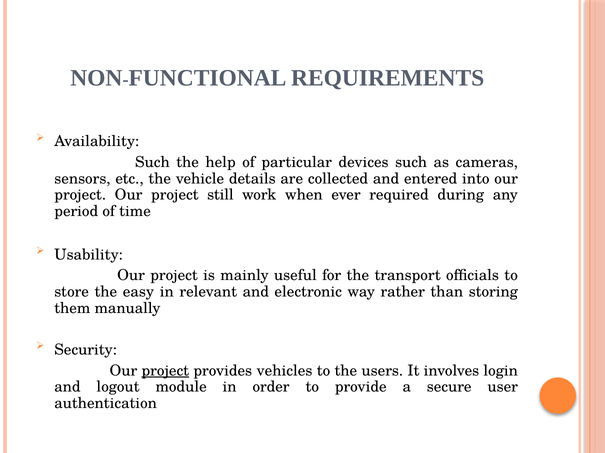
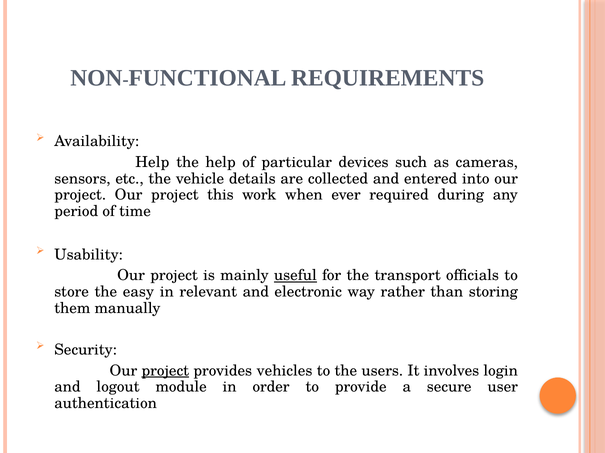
Such: Such -> Help (152, 163)
still: still -> this (220, 195)
useful underline: none -> present (295, 276)
